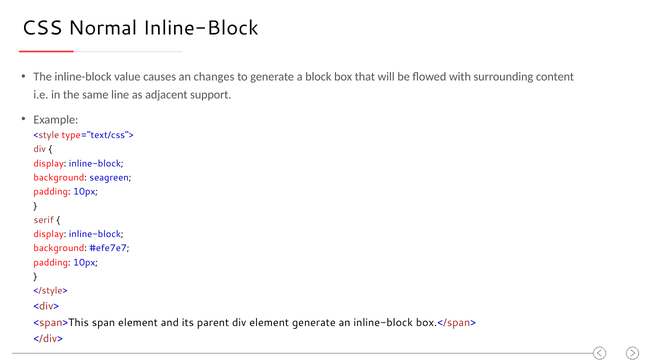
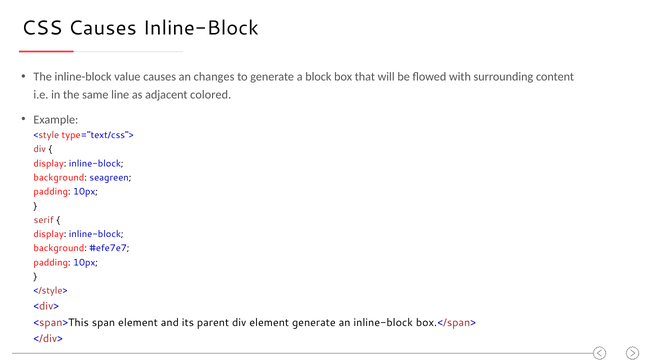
CSS Normal: Normal -> Causes (103, 28)
support: support -> colored (211, 95)
